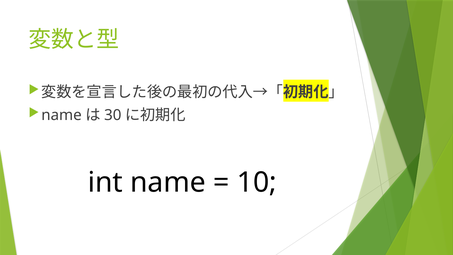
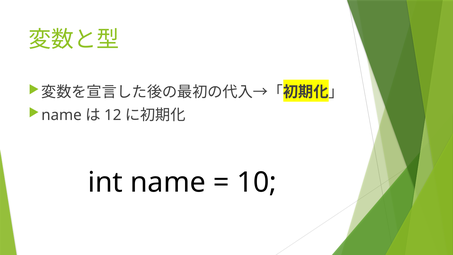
30: 30 -> 12 (113, 115)
